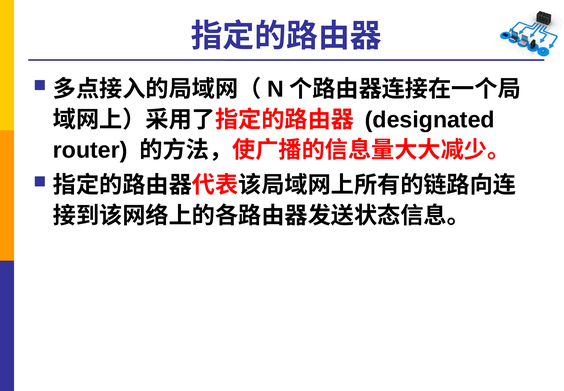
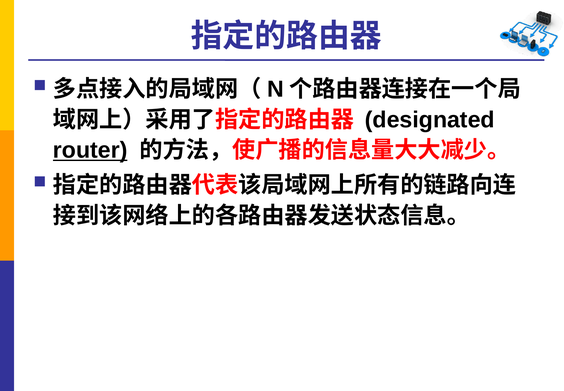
router underline: none -> present (90, 150)
